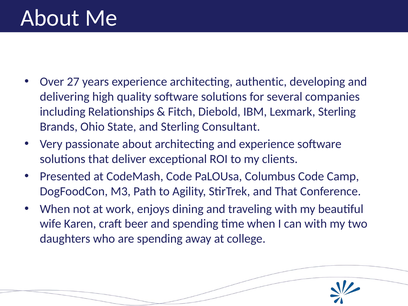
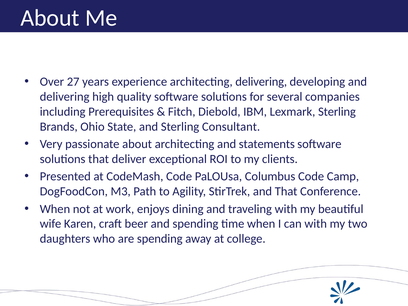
architecting authentic: authentic -> delivering (261, 82)
Relationships: Relationships -> Prerequisites (121, 112)
and experience: experience -> statements (267, 144)
